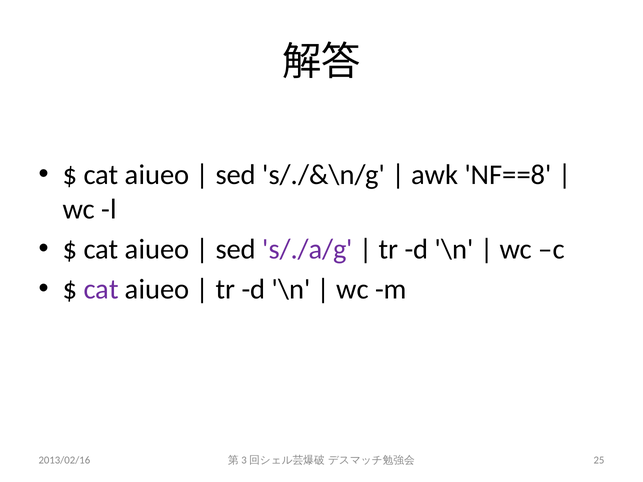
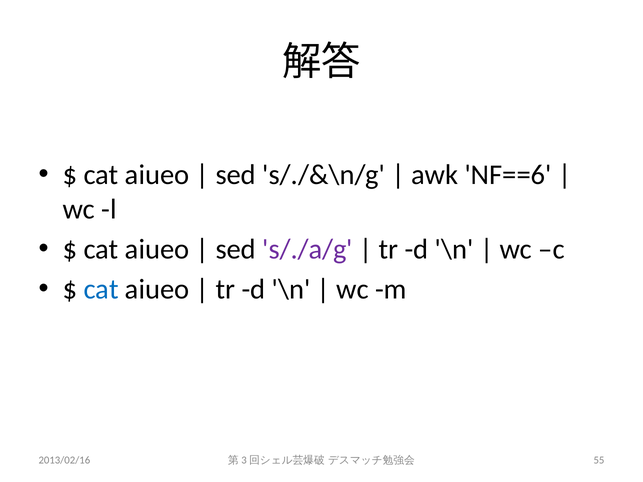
NF==8: NF==8 -> NF==6 (508, 175)
cat colour: purple -> blue (101, 289)
25: 25 -> 55 (599, 460)
